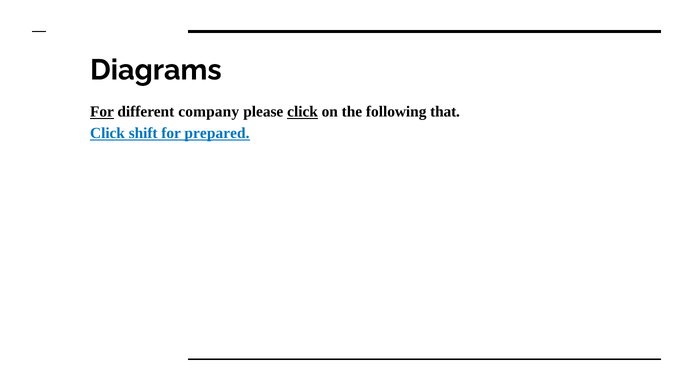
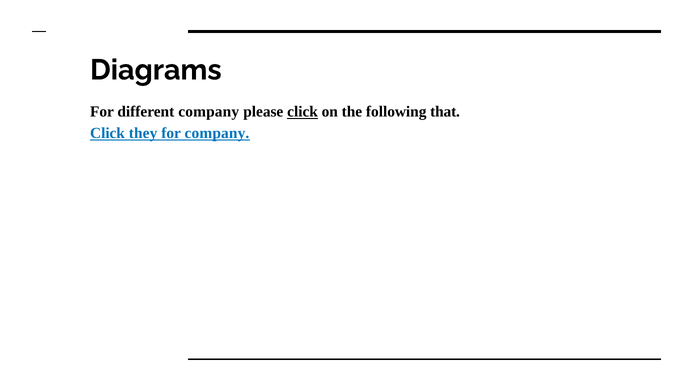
For underline: present -> none (102, 112)
shift: shift -> they (143, 133)
for prepared: prepared -> company (217, 133)
